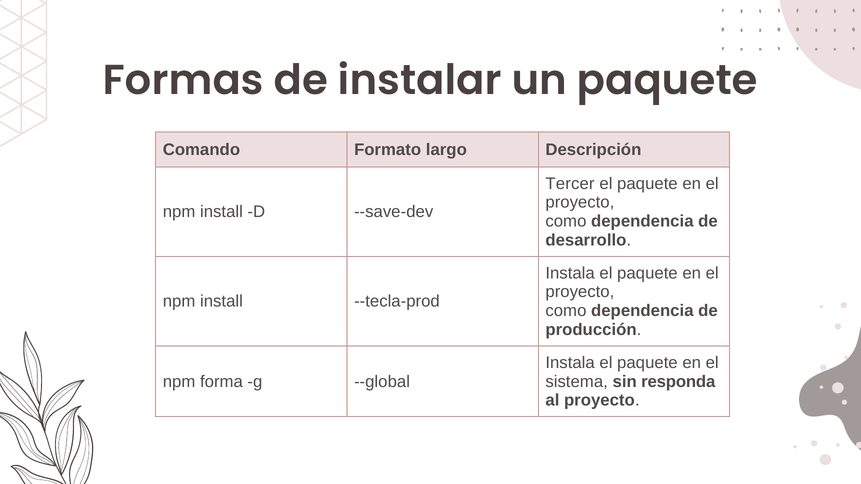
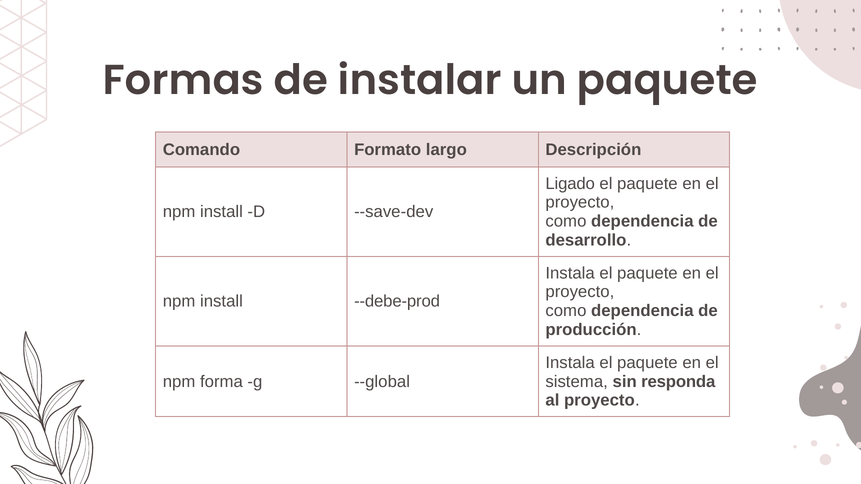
Tercer: Tercer -> Ligado (570, 184)
--tecla-prod: --tecla-prod -> --debe-prod (397, 302)
